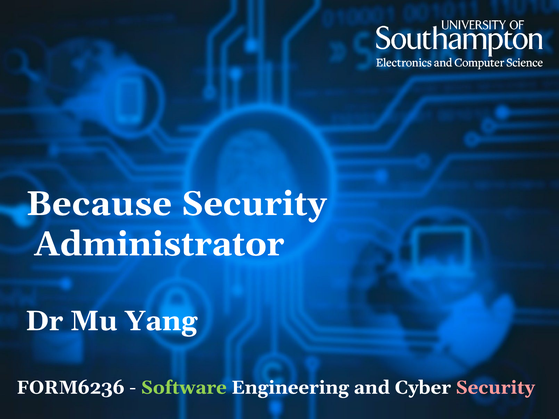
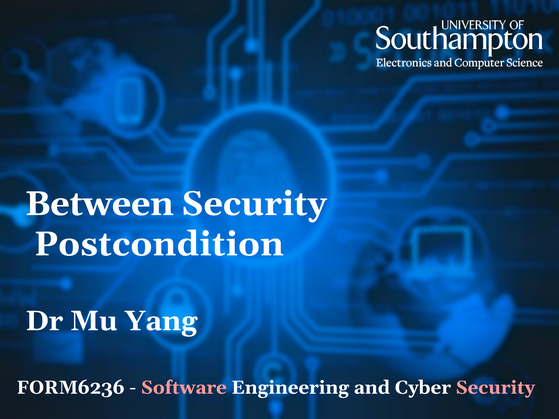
Because: Because -> Between (99, 204)
Administrator: Administrator -> Postcondition (159, 244)
Software colour: light green -> pink (184, 388)
